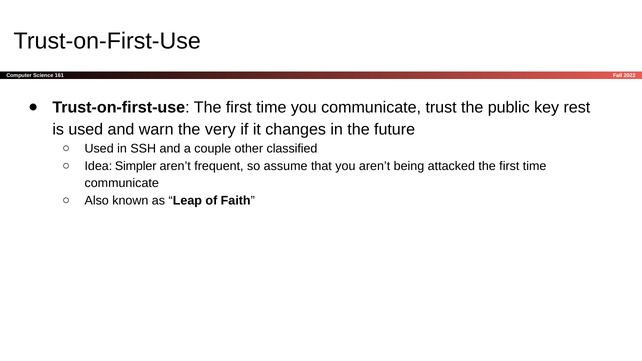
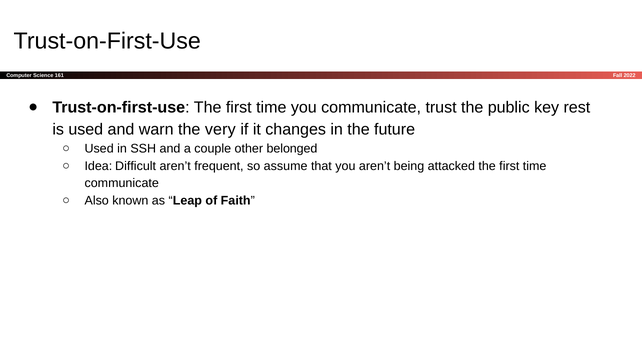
classified: classified -> belonged (292, 149)
Simpler: Simpler -> Difficult (136, 166)
